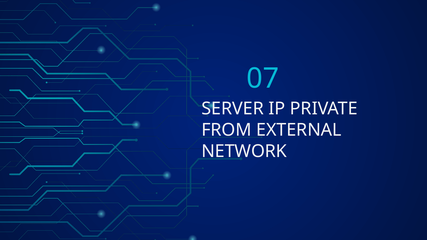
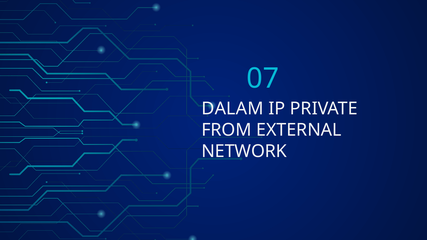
SERVER: SERVER -> DALAM (233, 109)
